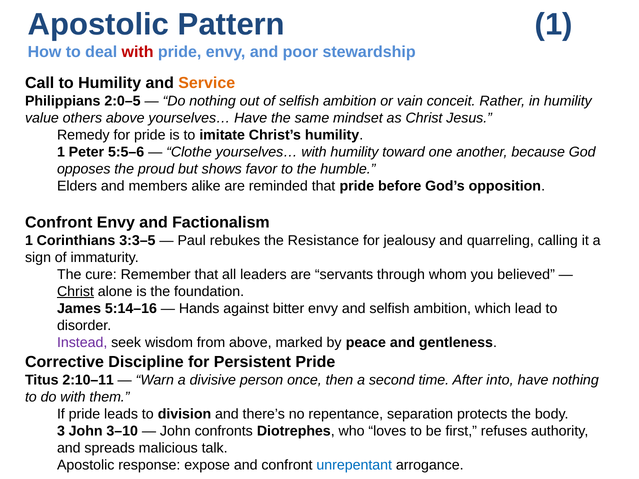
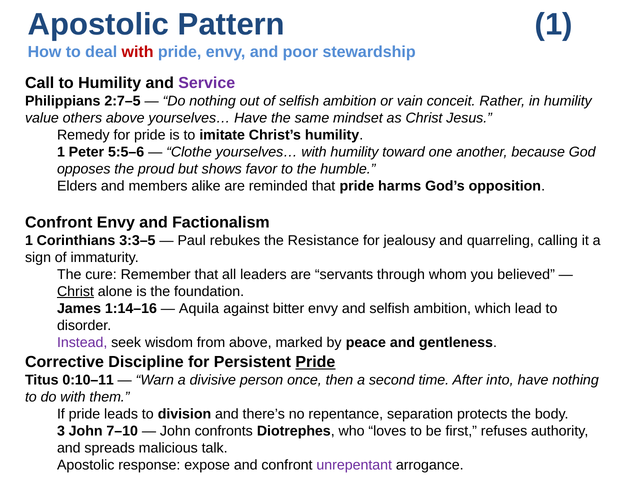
Service colour: orange -> purple (207, 83)
2:0–5: 2:0–5 -> 2:7–5 (122, 101)
before: before -> harms (400, 186)
5:14–16: 5:14–16 -> 1:14–16 (131, 309)
Hands: Hands -> Aquila (199, 309)
Pride underline: none -> present (315, 362)
2:10–11: 2:10–11 -> 0:10–11 (88, 380)
3–10: 3–10 -> 7–10 (122, 431)
unrepentant colour: blue -> purple (354, 465)
